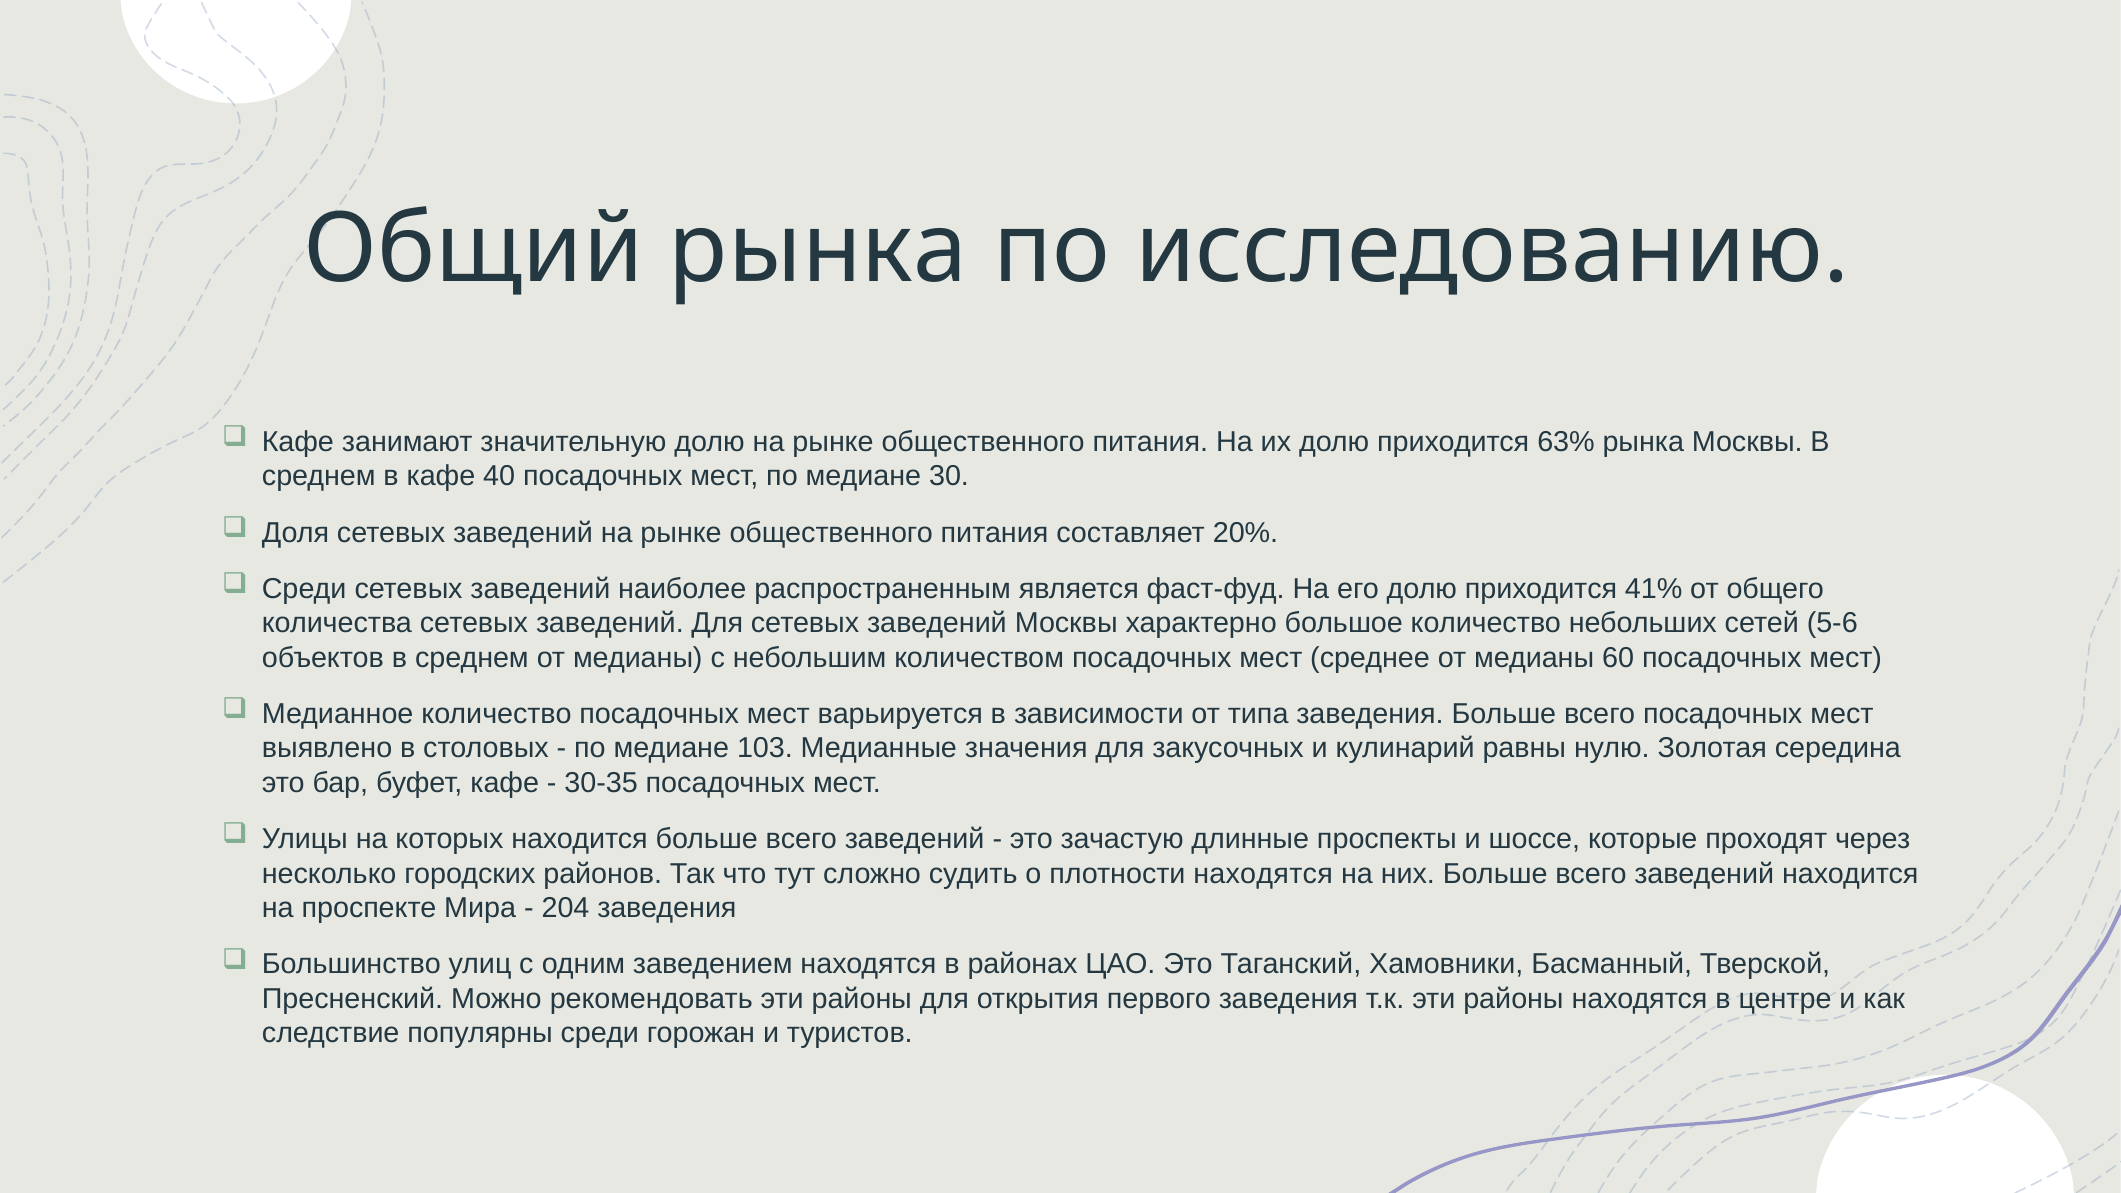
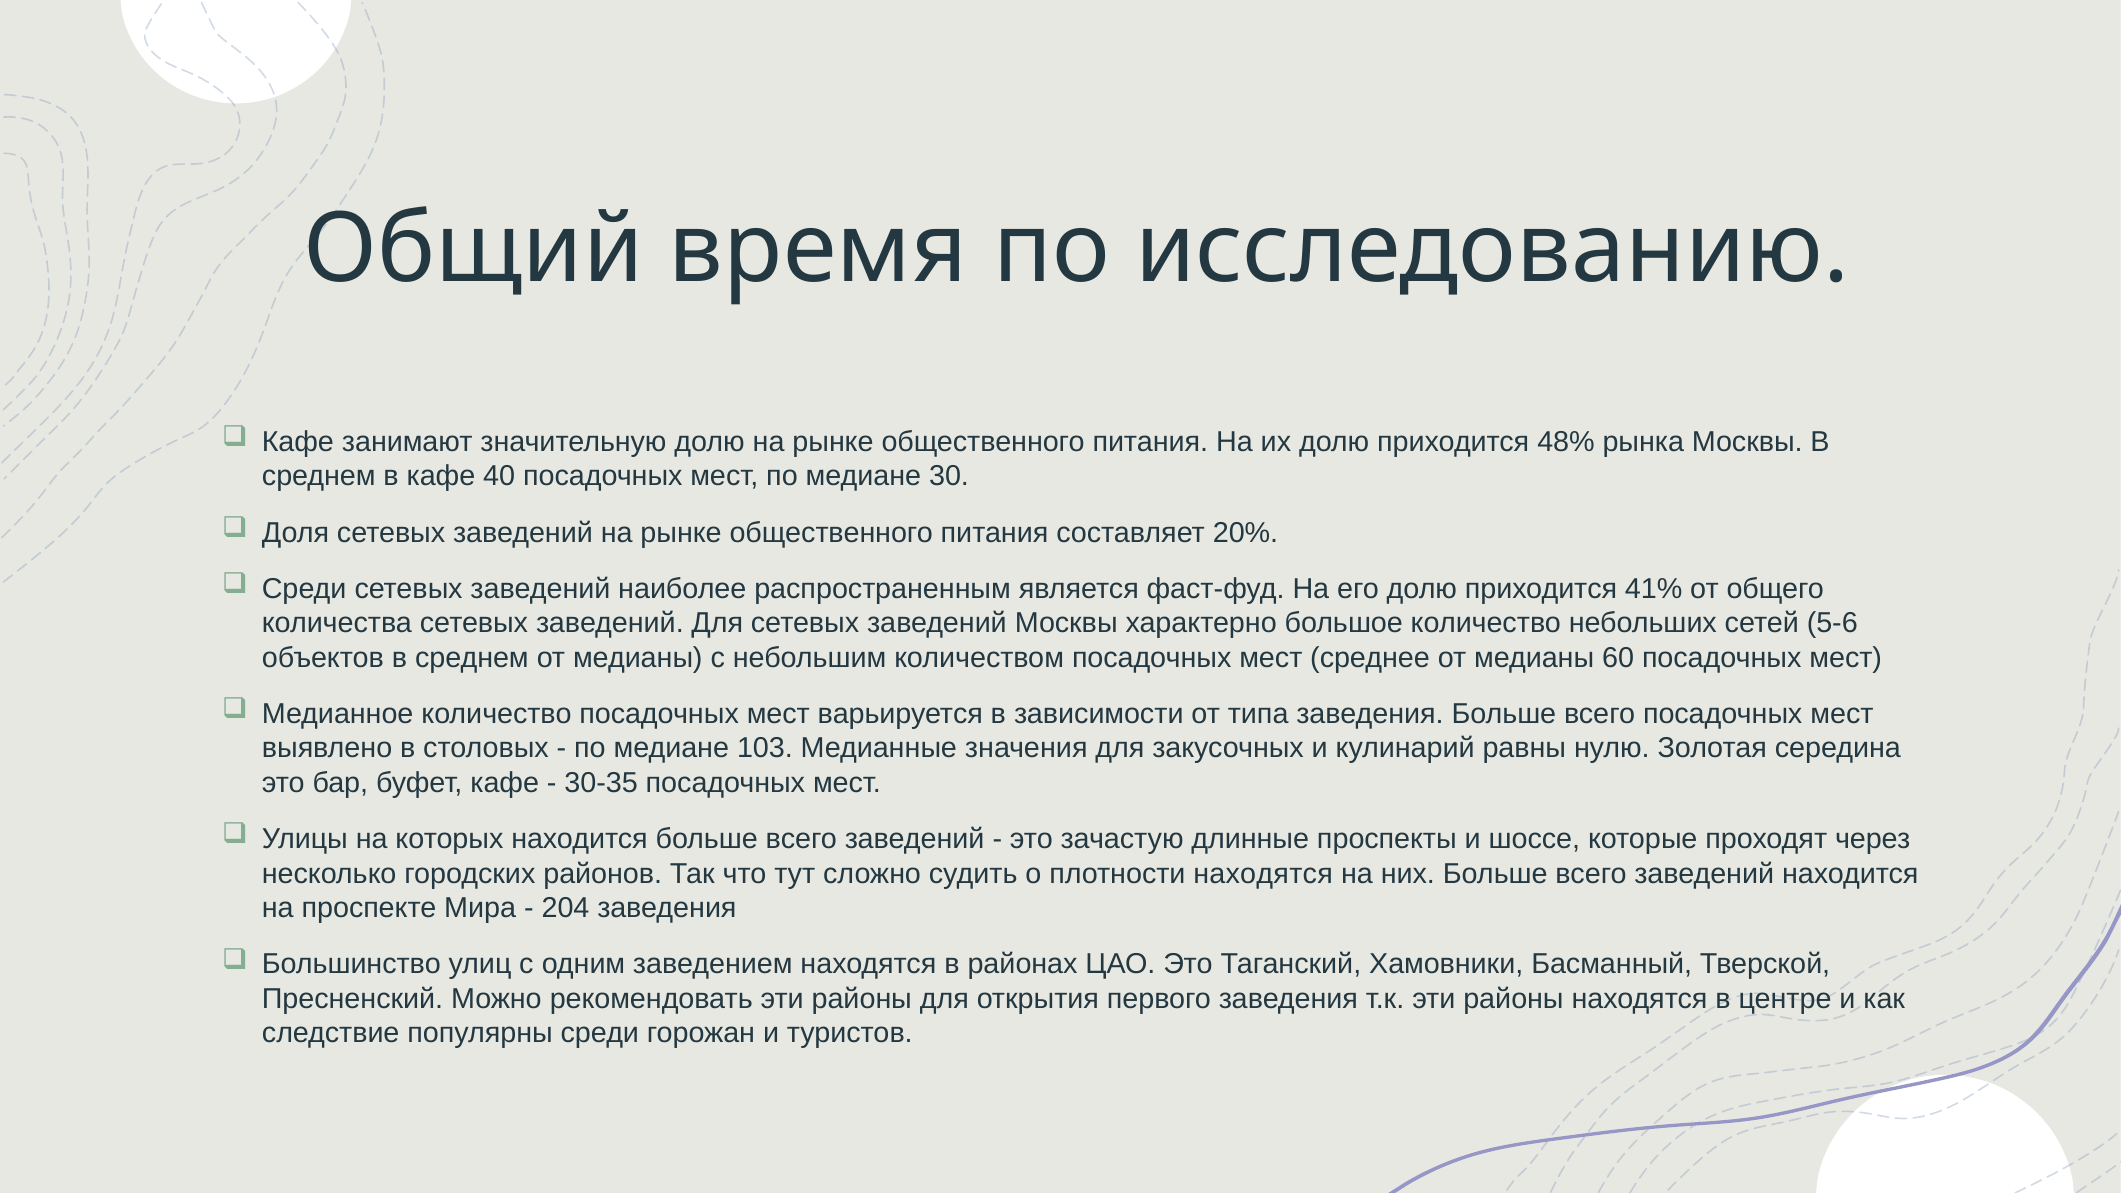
Общий рынка: рынка -> время (818, 249)
63%: 63% -> 48% (1566, 442)
